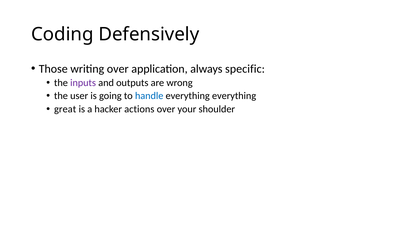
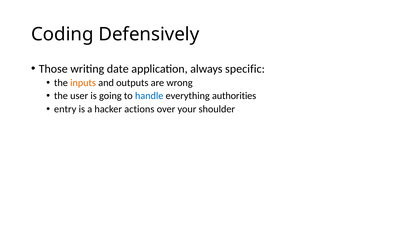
writing over: over -> date (118, 69)
inputs colour: purple -> orange (83, 83)
everything everything: everything -> authorities (234, 96)
great: great -> entry (65, 109)
